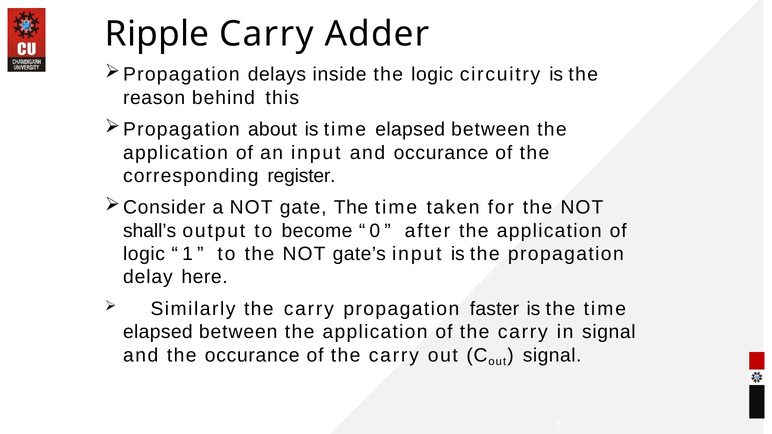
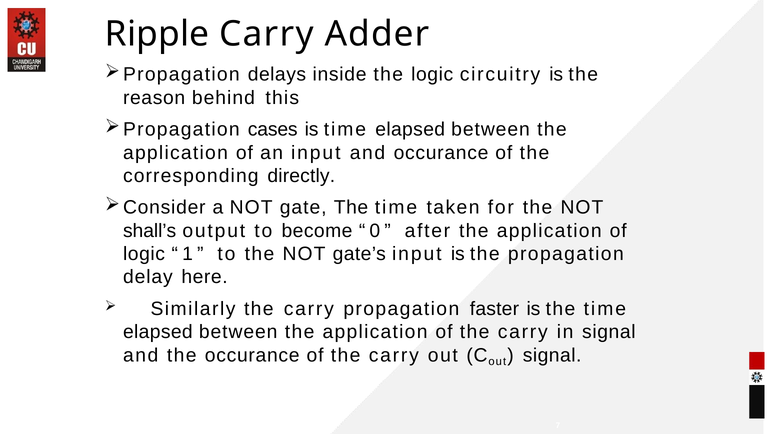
about: about -> cases (273, 130)
register: register -> directly (301, 176)
